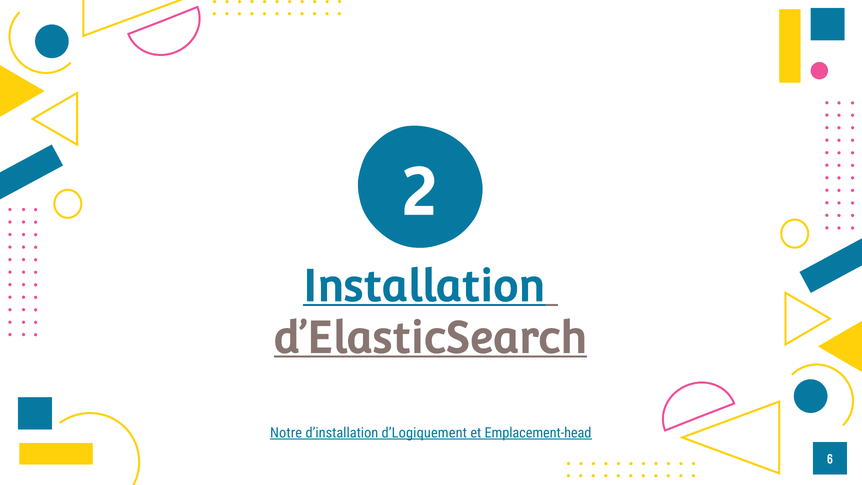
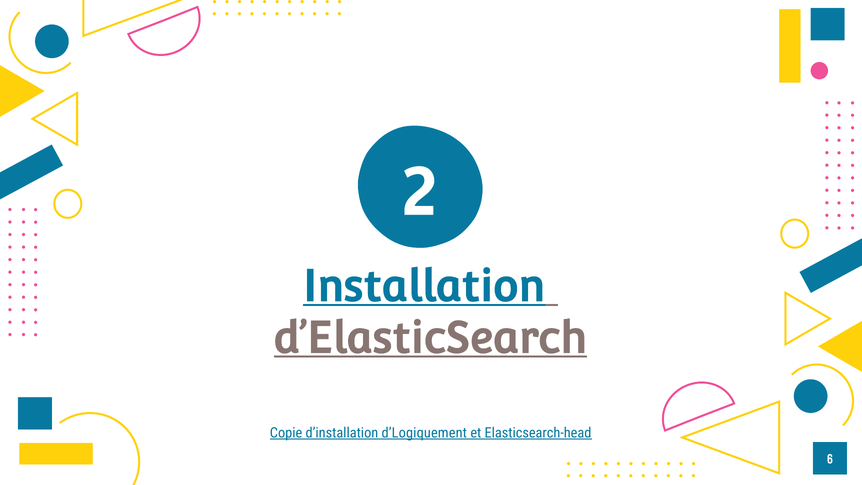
Notre: Notre -> Copie (286, 433)
Emplacement-head: Emplacement-head -> Elasticsearch-head (538, 433)
